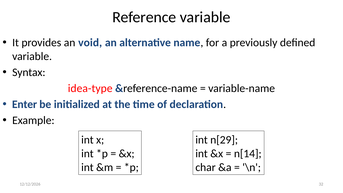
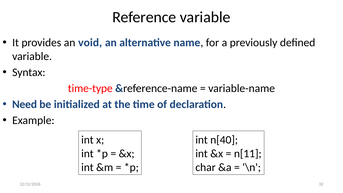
idea-type: idea-type -> time-type (90, 88)
Enter: Enter -> Need (25, 104)
n[29: n[29 -> n[40 (224, 140)
n[14: n[14 -> n[11 (248, 154)
